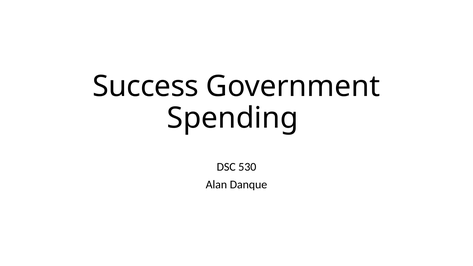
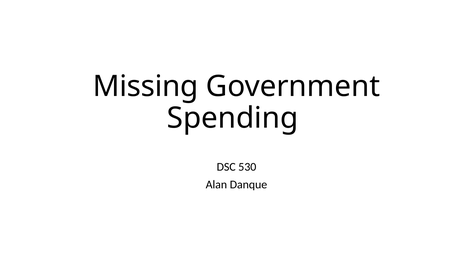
Success: Success -> Missing (146, 86)
